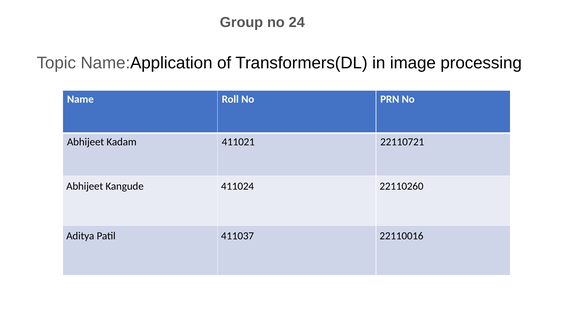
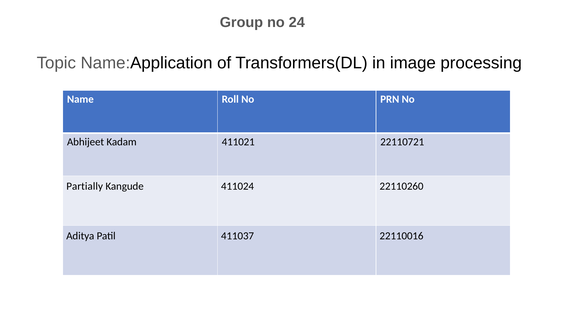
Abhijeet: Abhijeet -> Partially (85, 186)
